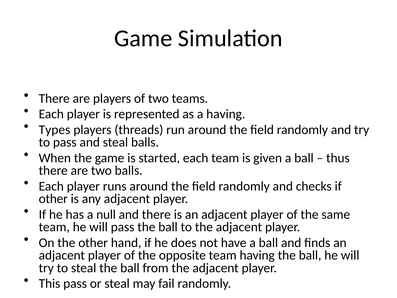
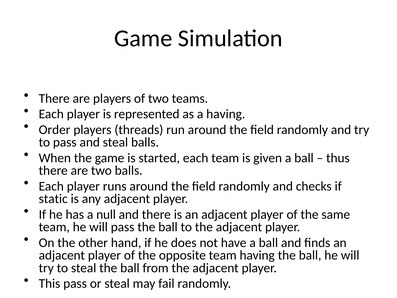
Types: Types -> Order (55, 130)
other: other -> static (53, 199)
